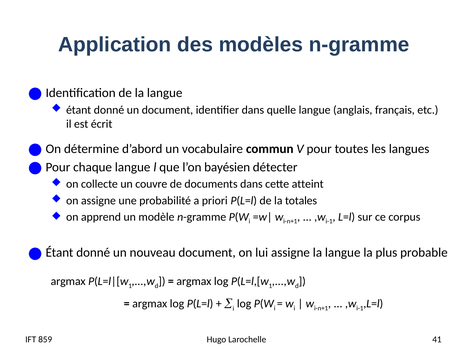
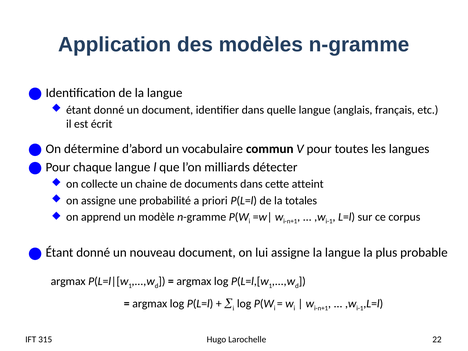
bayésien: bayésien -> milliards (227, 167)
couvre: couvre -> chaine (151, 184)
859: 859 -> 315 (45, 340)
41: 41 -> 22 (437, 339)
